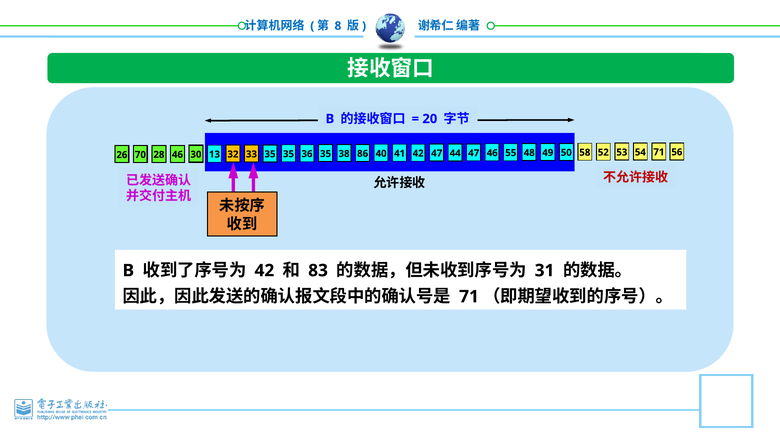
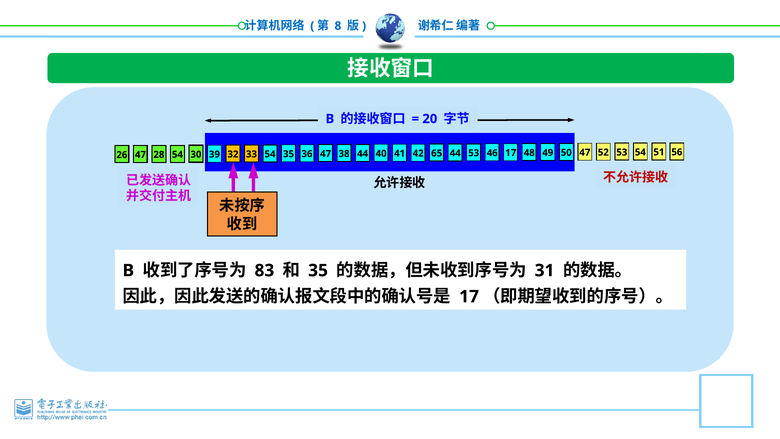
26 70: 70 -> 47 (140, 155)
28 46: 46 -> 54 (177, 154)
13: 13 -> 39 (214, 154)
33 35: 35 -> 54 (270, 154)
36 35: 35 -> 47 (326, 154)
38 86: 86 -> 44 (363, 154)
42 47: 47 -> 65 (437, 153)
44 47: 47 -> 53 (474, 153)
46 55: 55 -> 17 (511, 153)
50 58: 58 -> 47 (585, 152)
54 71: 71 -> 51 (659, 152)
42: 42 -> 83 (264, 270)
83: 83 -> 35 (318, 270)
71: 71 -> 17 (469, 296)
